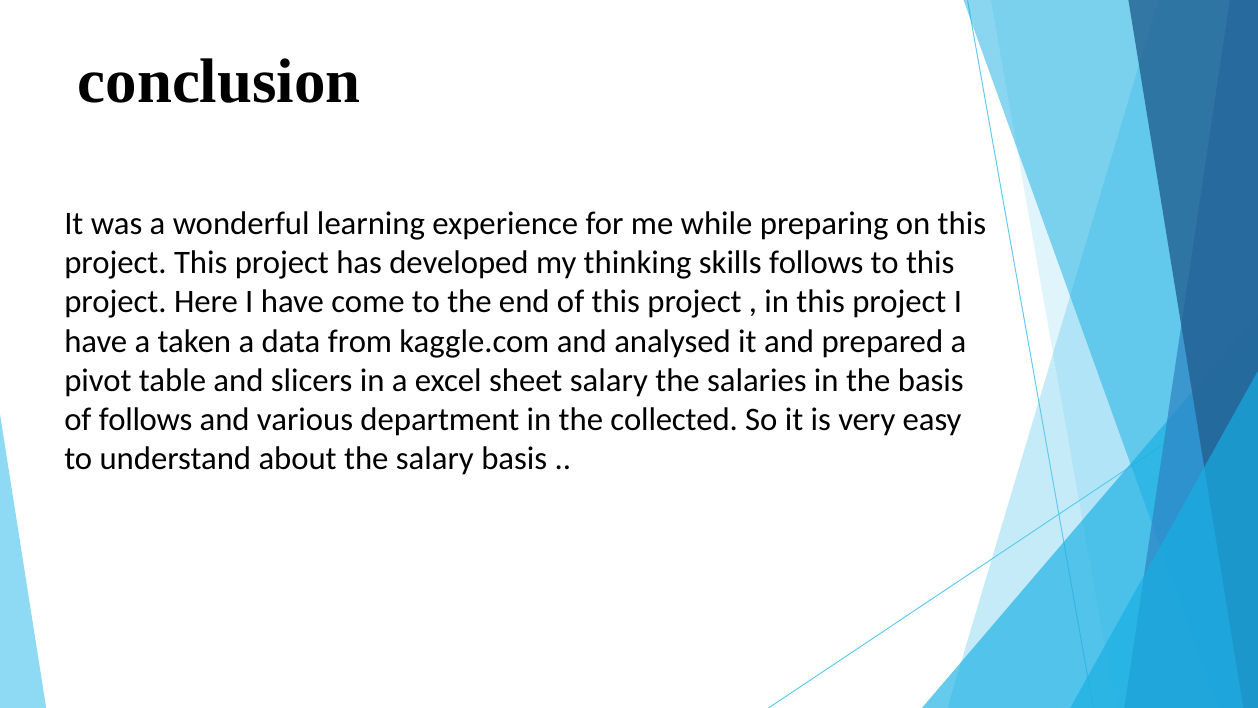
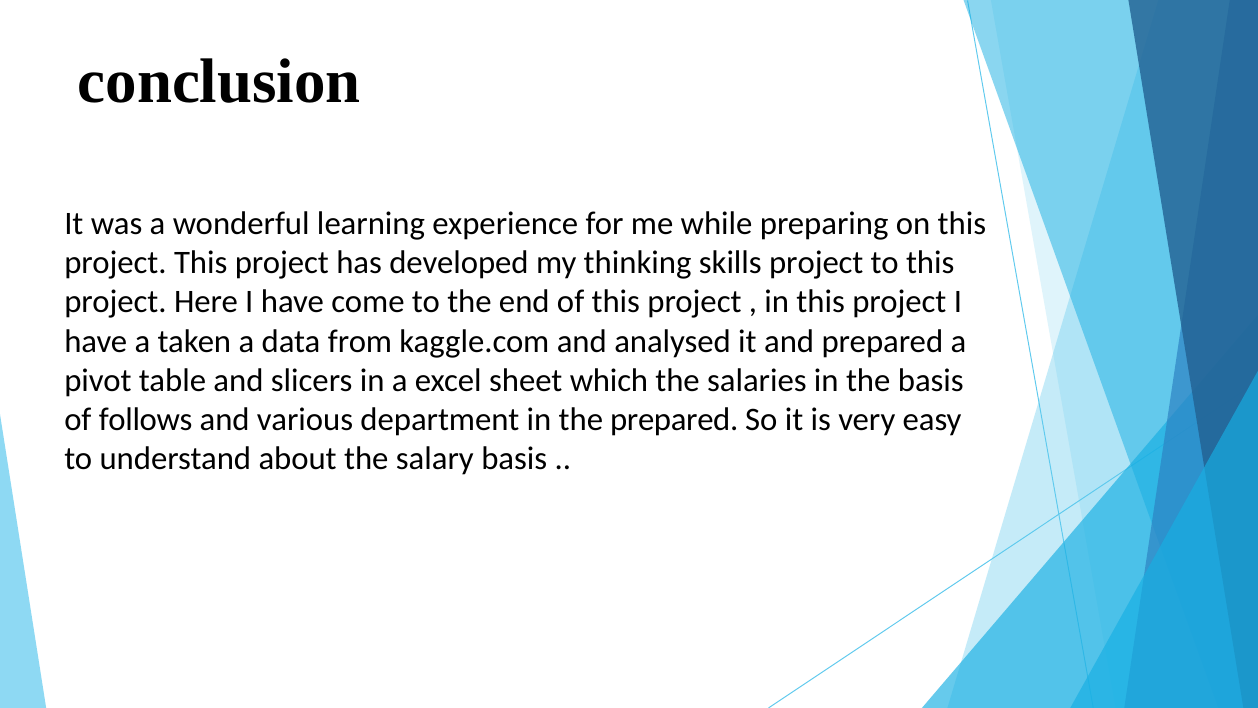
skills follows: follows -> project (816, 262)
sheet salary: salary -> which (609, 380)
the collected: collected -> prepared (674, 420)
